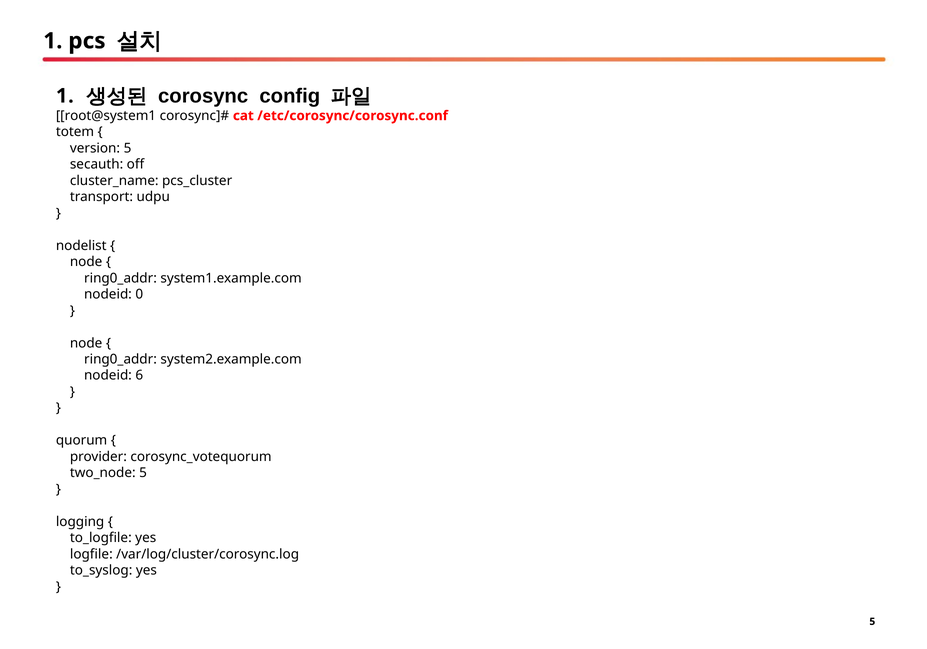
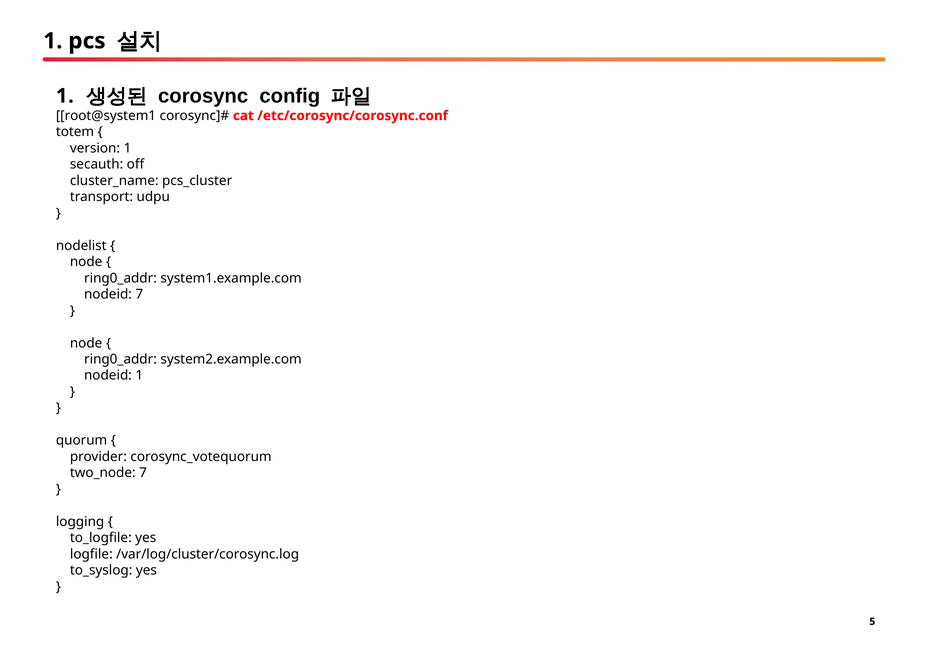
version 5: 5 -> 1 (128, 148)
nodeid 0: 0 -> 7 (139, 294)
nodeid 6: 6 -> 1 (139, 375)
two_node 5: 5 -> 7 (143, 473)
